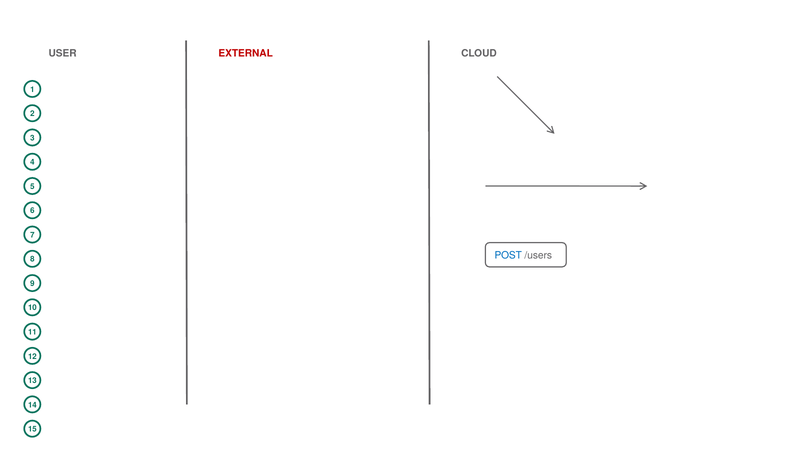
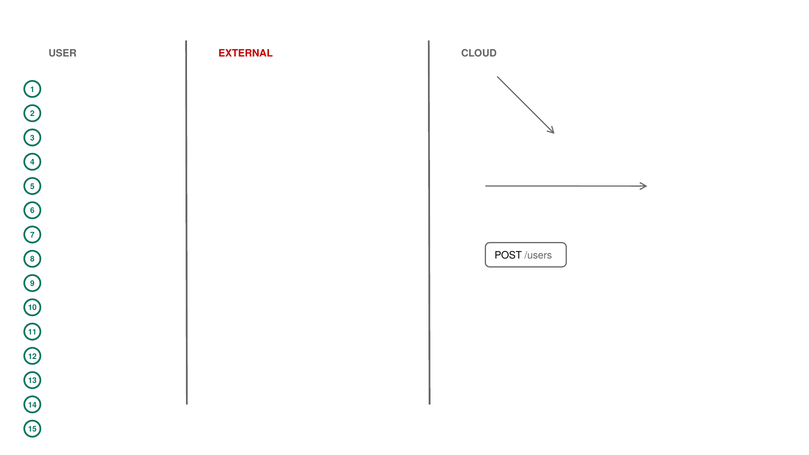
POST colour: blue -> black (508, 255)
